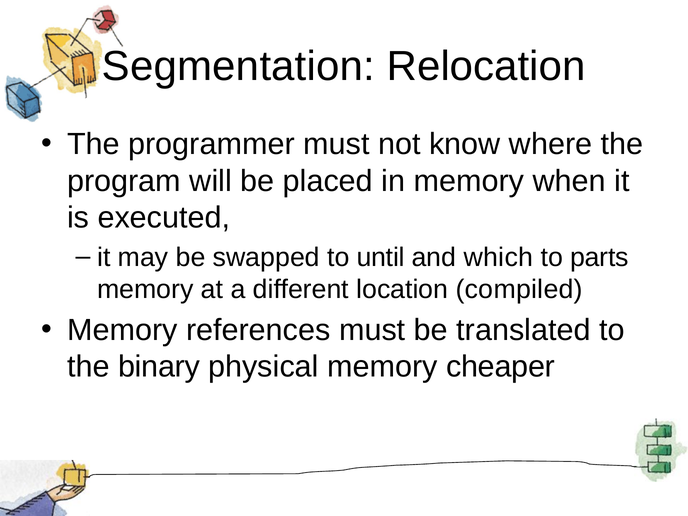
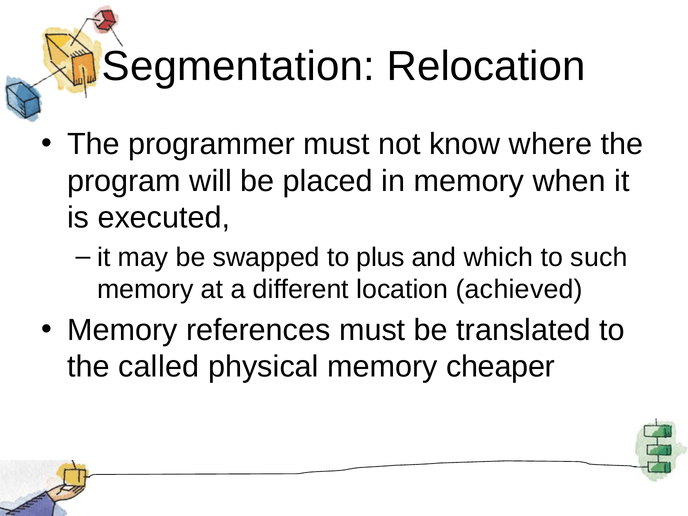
until: until -> plus (381, 257)
parts: parts -> such (599, 257)
compiled: compiled -> achieved (519, 289)
binary: binary -> called (159, 367)
